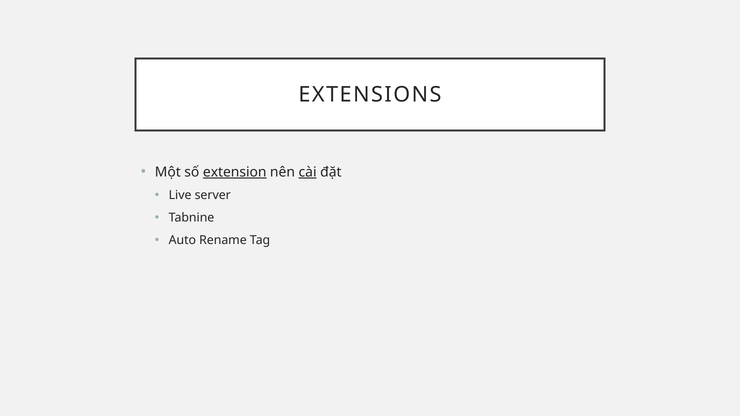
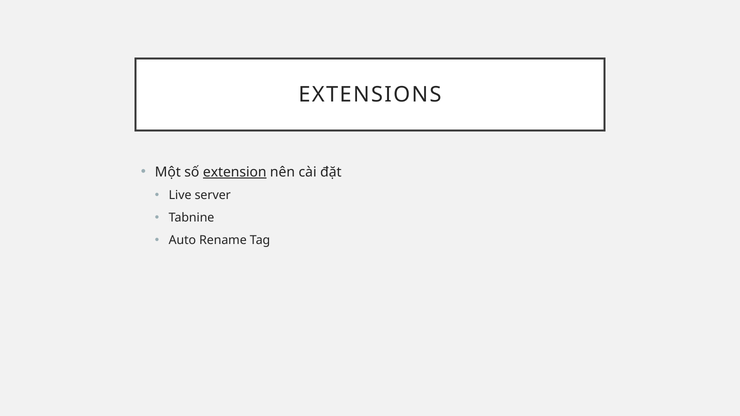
cài underline: present -> none (308, 172)
